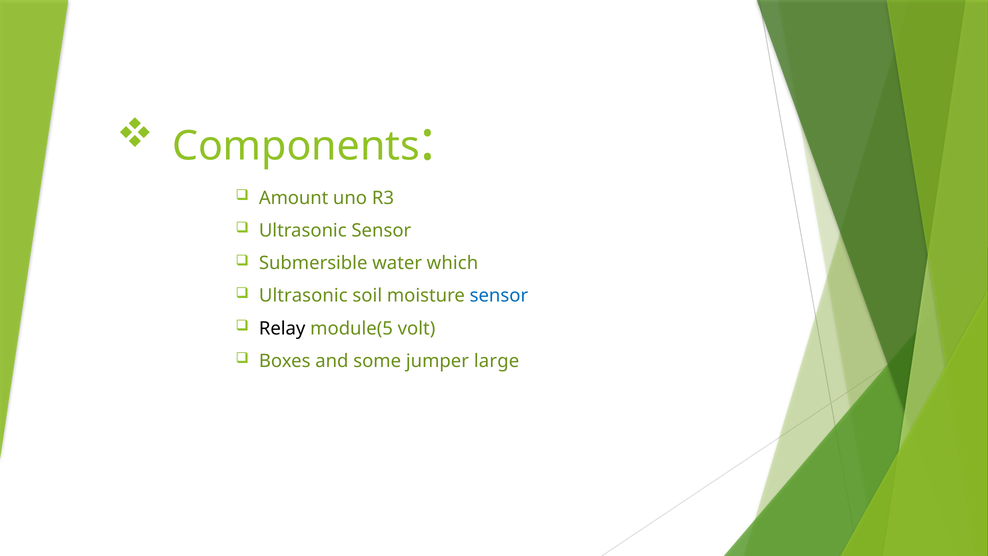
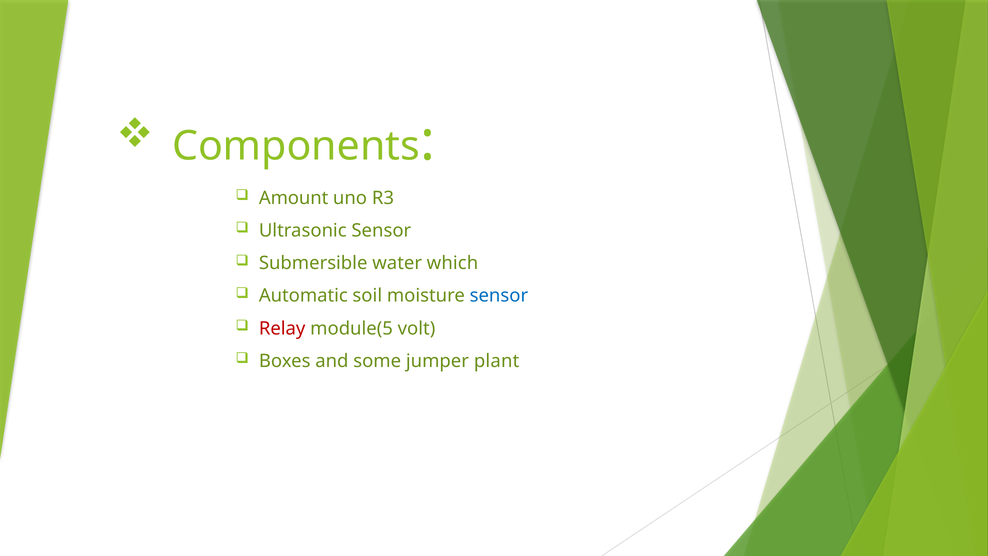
Ultrasonic: Ultrasonic -> Automatic (303, 296)
Relay colour: black -> red (282, 328)
large: large -> plant (497, 361)
